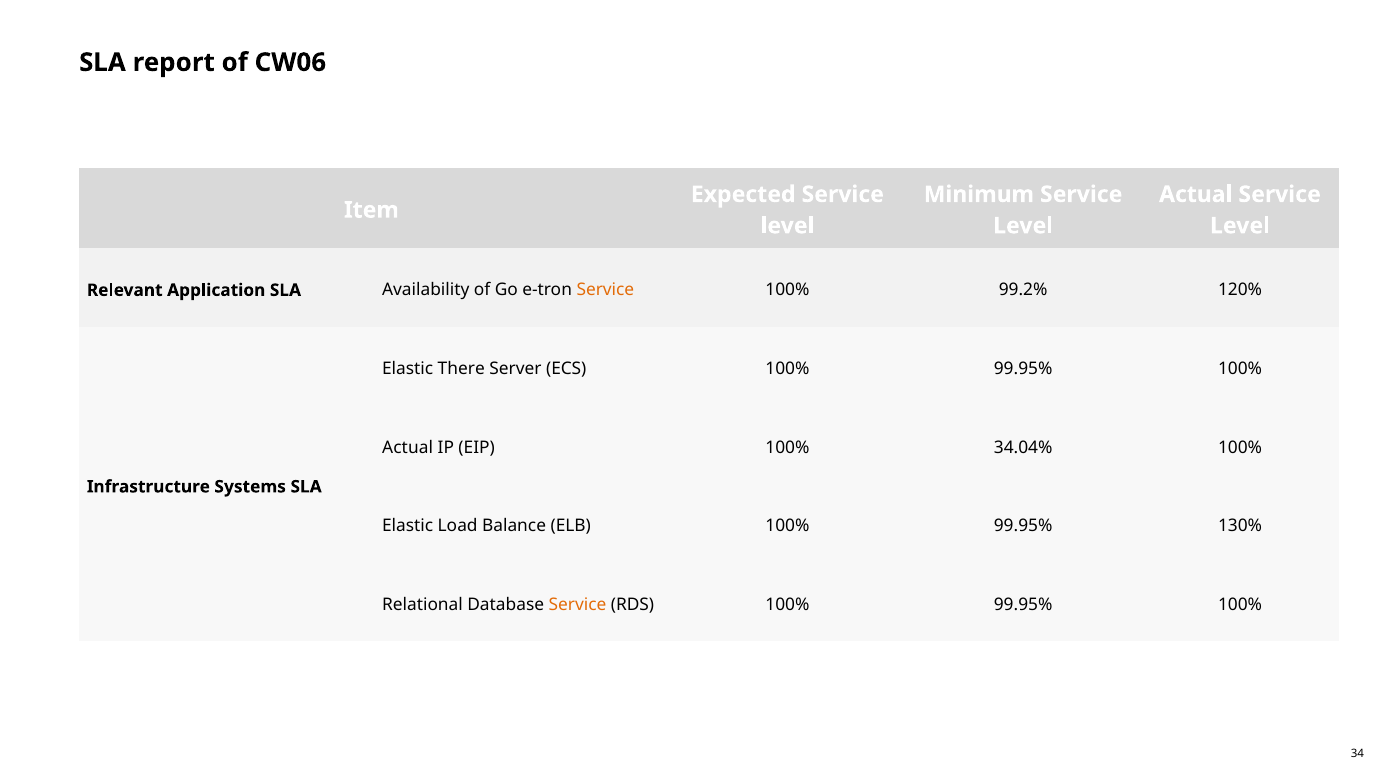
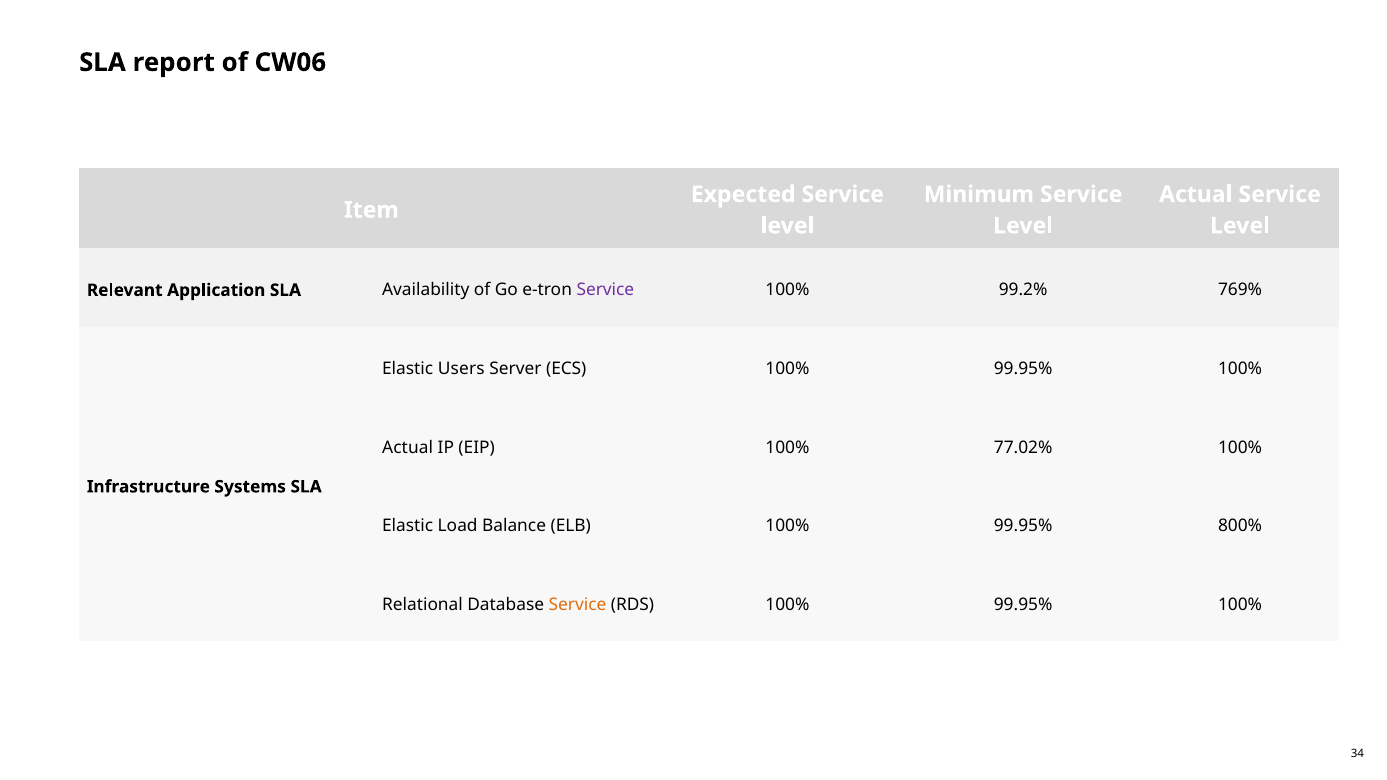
Service colour: orange -> purple (605, 290)
120%: 120% -> 769% (1240, 290)
There: There -> Users (461, 369)
34.04%: 34.04% -> 77.02% (1023, 448)
130%: 130% -> 800% (1240, 526)
